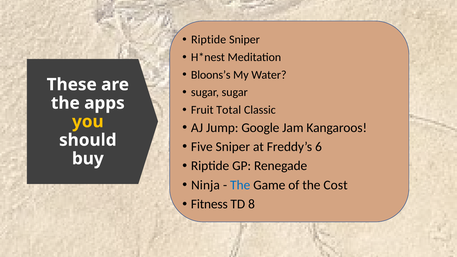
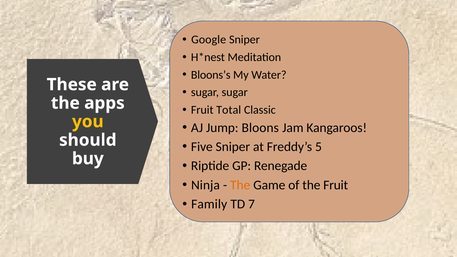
Riptide: Riptide -> Google (209, 40)
Google: Google -> Bloons (260, 128)
6: 6 -> 5 (318, 147)
The colour: blue -> orange (240, 185)
the Cost: Cost -> Fruit (336, 185)
Fitness: Fitness -> Family (209, 204)
8: 8 -> 7 (252, 204)
